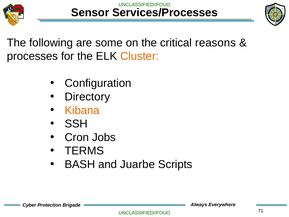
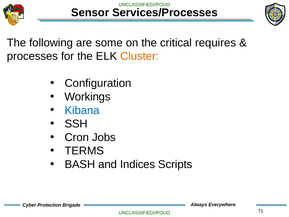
reasons: reasons -> requires (216, 43)
Directory: Directory -> Workings (87, 97)
Kibana colour: orange -> blue (82, 110)
Juarbe: Juarbe -> Indices (138, 164)
